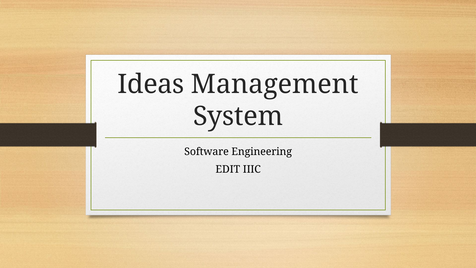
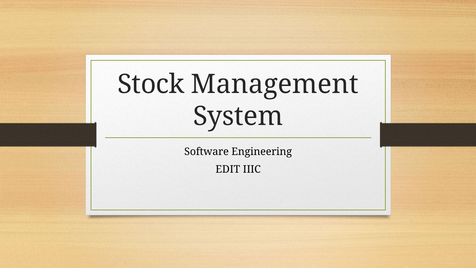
Ideas: Ideas -> Stock (151, 84)
